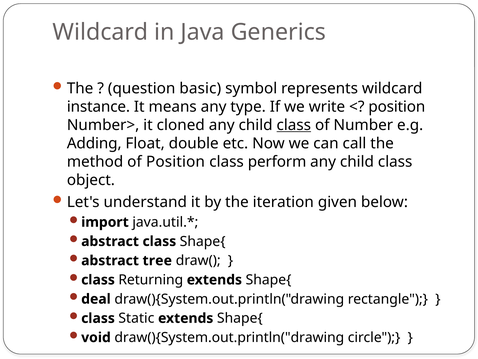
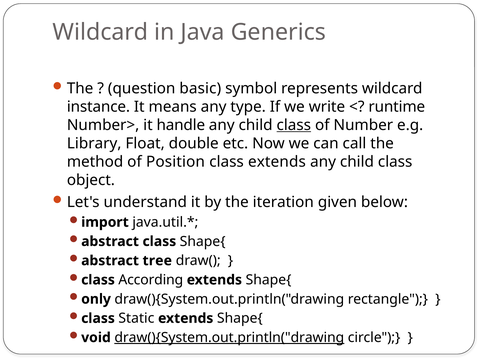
position: position -> runtime (397, 107)
cloned: cloned -> handle (181, 125)
Adding: Adding -> Library (94, 143)
class perform: perform -> extends (277, 162)
Returning: Returning -> According (151, 279)
deal: deal -> only (96, 299)
draw(){System.out.println("drawing underline: none -> present (229, 337)
